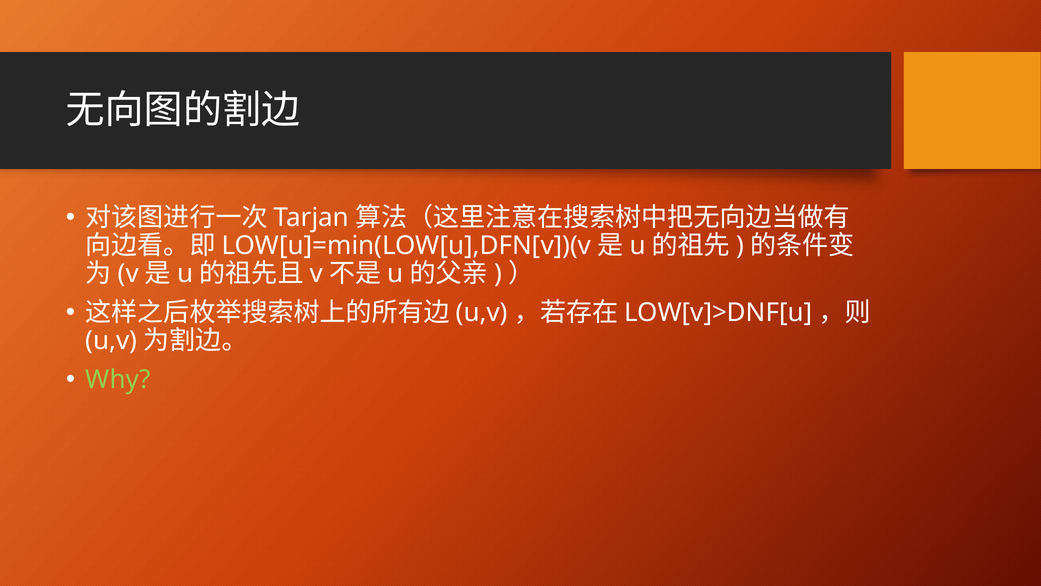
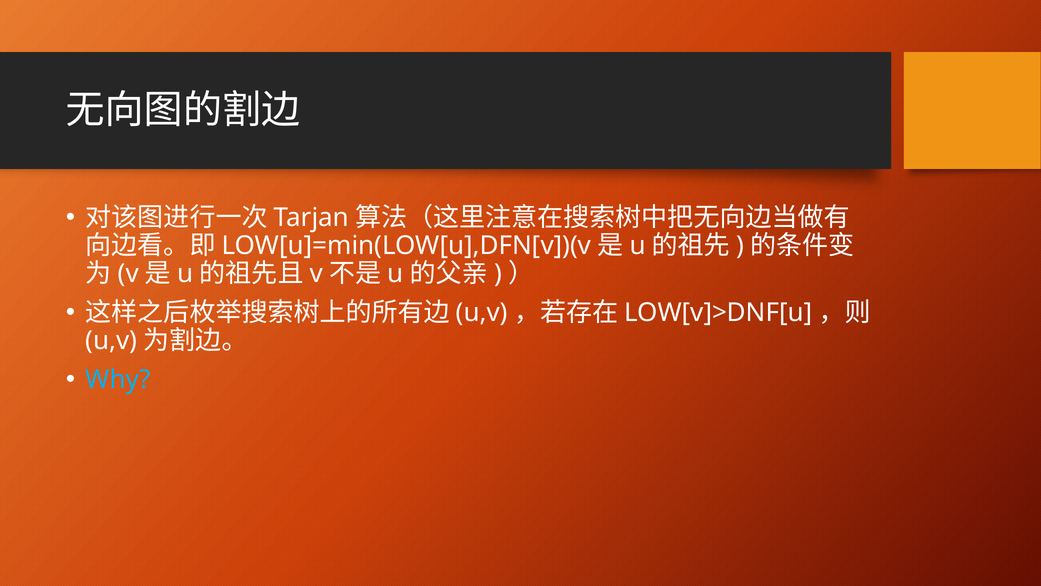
Why colour: light green -> light blue (118, 380)
